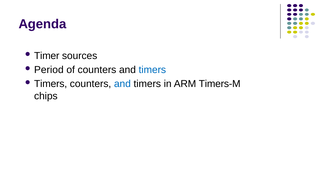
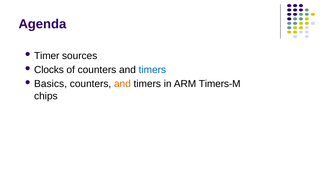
Period: Period -> Clocks (49, 70)
Timers: Timers -> Basics (51, 84)
and colour: blue -> orange (122, 84)
